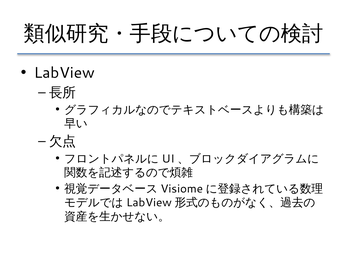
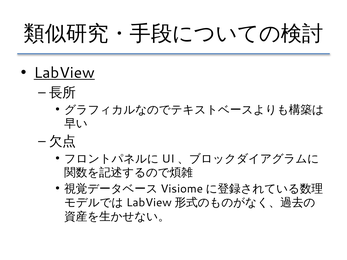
LabView underline: none -> present (64, 73)
